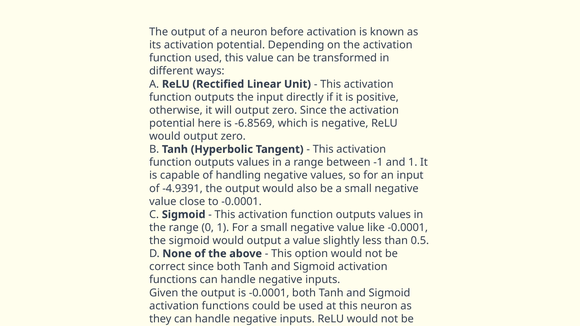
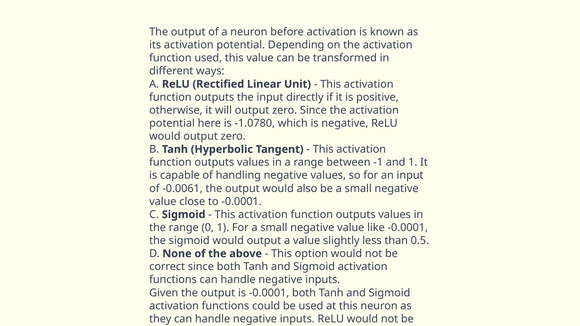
-6.8569: -6.8569 -> -1.0780 (255, 123)
-4.9391: -4.9391 -> -0.0061 (183, 189)
